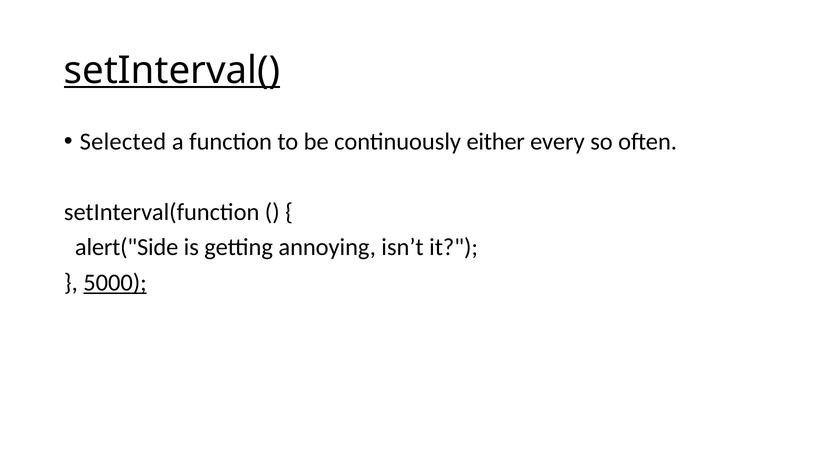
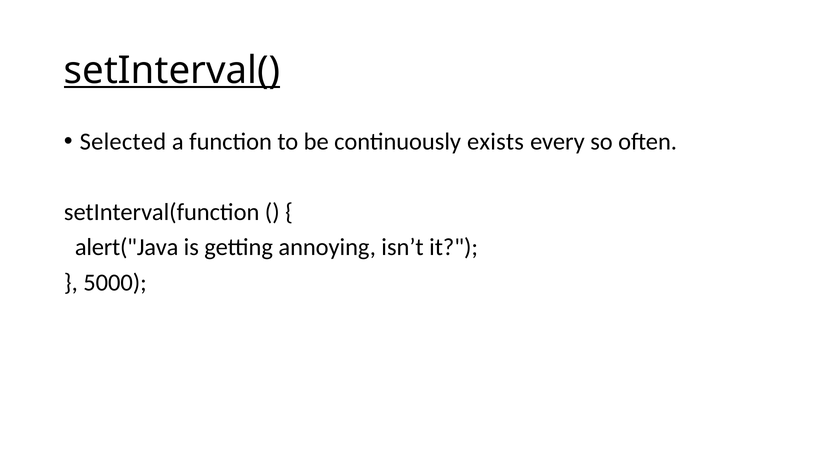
either: either -> exists (495, 142)
alert("Side: alert("Side -> alert("Java (127, 247)
5000 underline: present -> none (115, 283)
